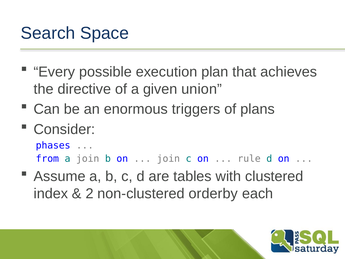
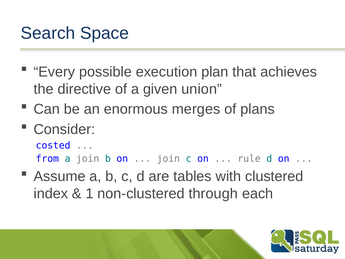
triggers: triggers -> merges (196, 109)
phases: phases -> costed (53, 145)
2: 2 -> 1 (90, 193)
orderby: orderby -> through (213, 193)
